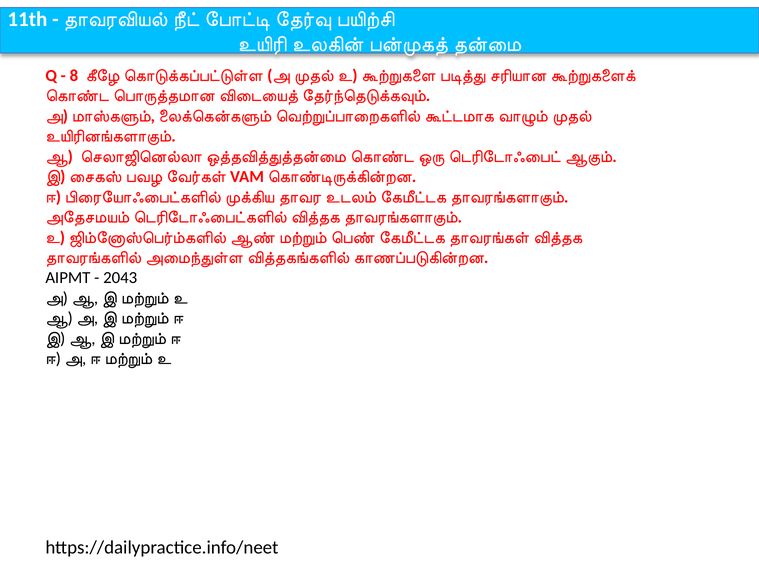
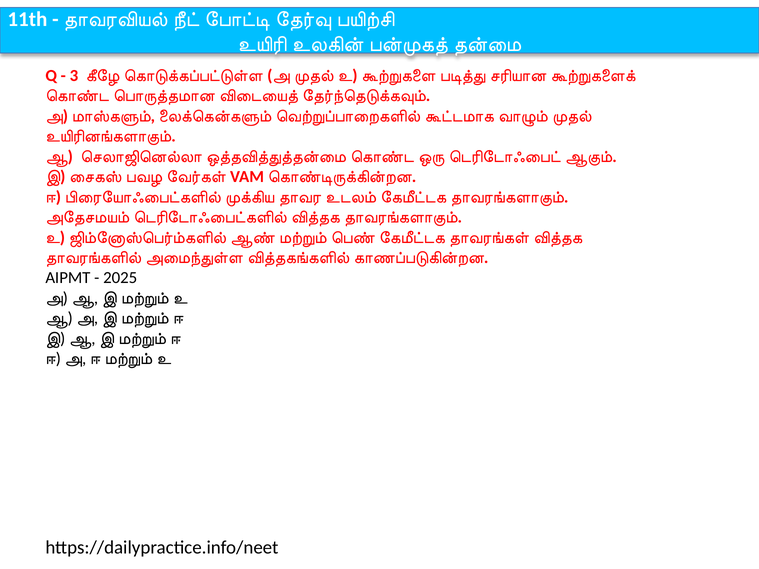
8: 8 -> 3 (74, 76)
2043: 2043 -> 2025 (120, 278)
